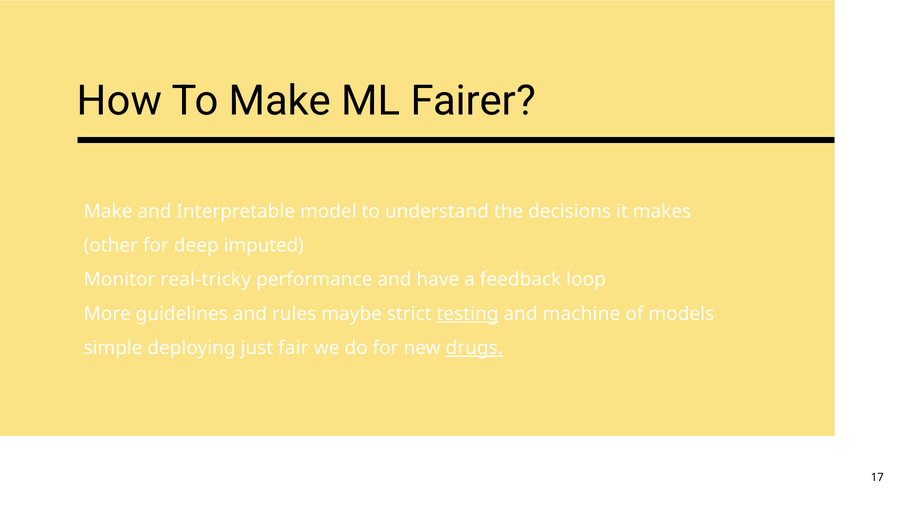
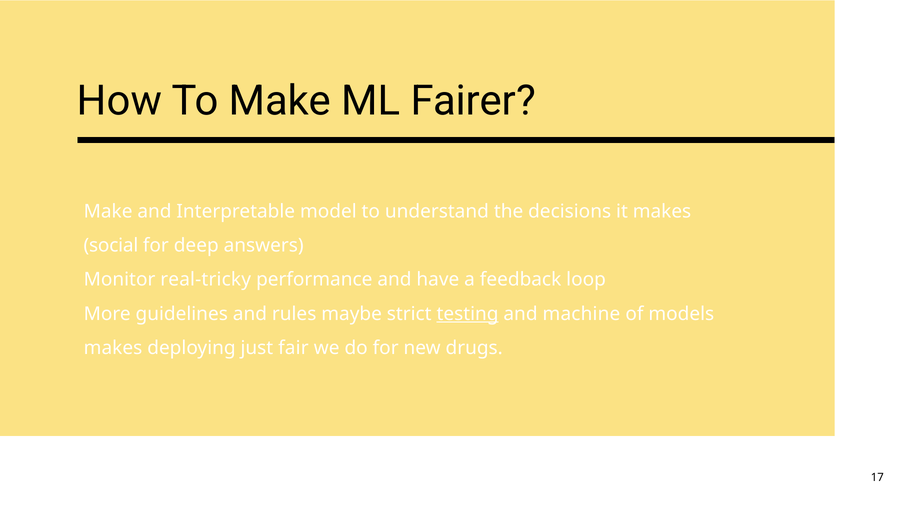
other: other -> social (111, 246)
imputed: imputed -> answers (264, 246)
simple: simple -> makes (113, 348)
drugs underline: present -> none (474, 348)
